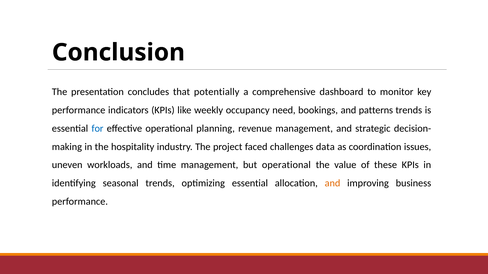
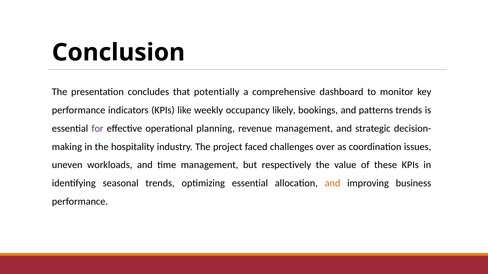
need: need -> likely (284, 110)
for colour: blue -> purple (97, 129)
data: data -> over (325, 147)
but operational: operational -> respectively (286, 165)
